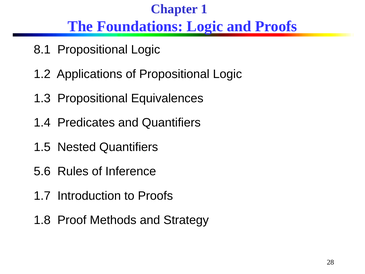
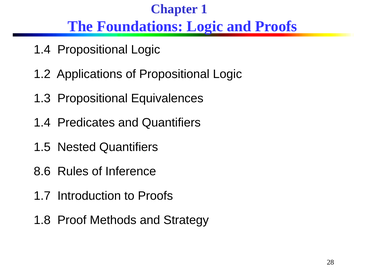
8.1: 8.1 -> 1.4 (42, 50)
5.6: 5.6 -> 8.6 (42, 171)
